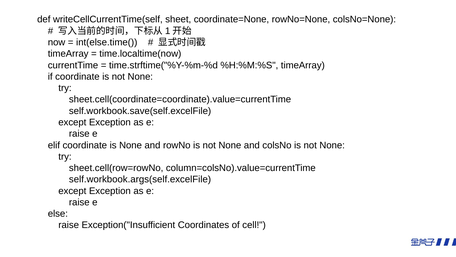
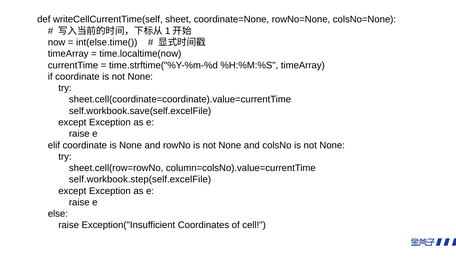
self.workbook.args(self.excelFile: self.workbook.args(self.excelFile -> self.workbook.step(self.excelFile (140, 179)
